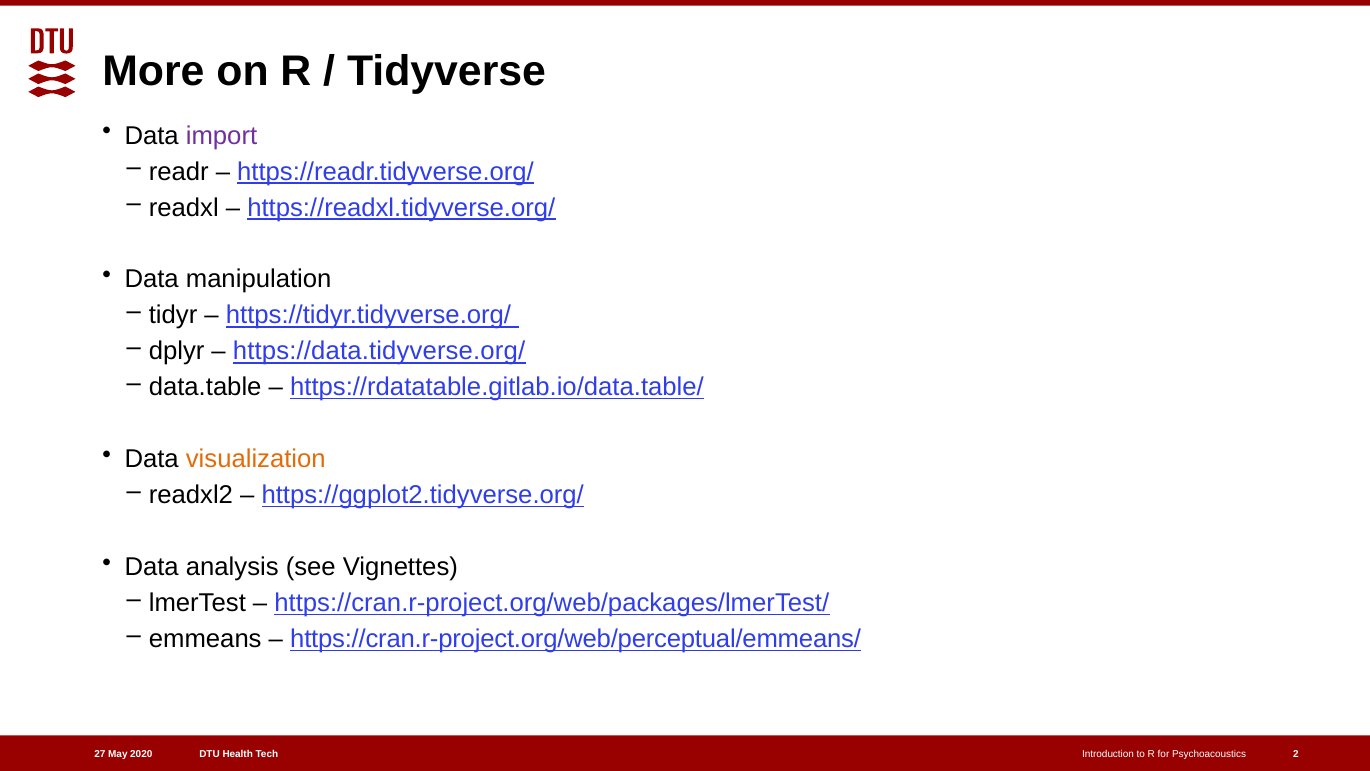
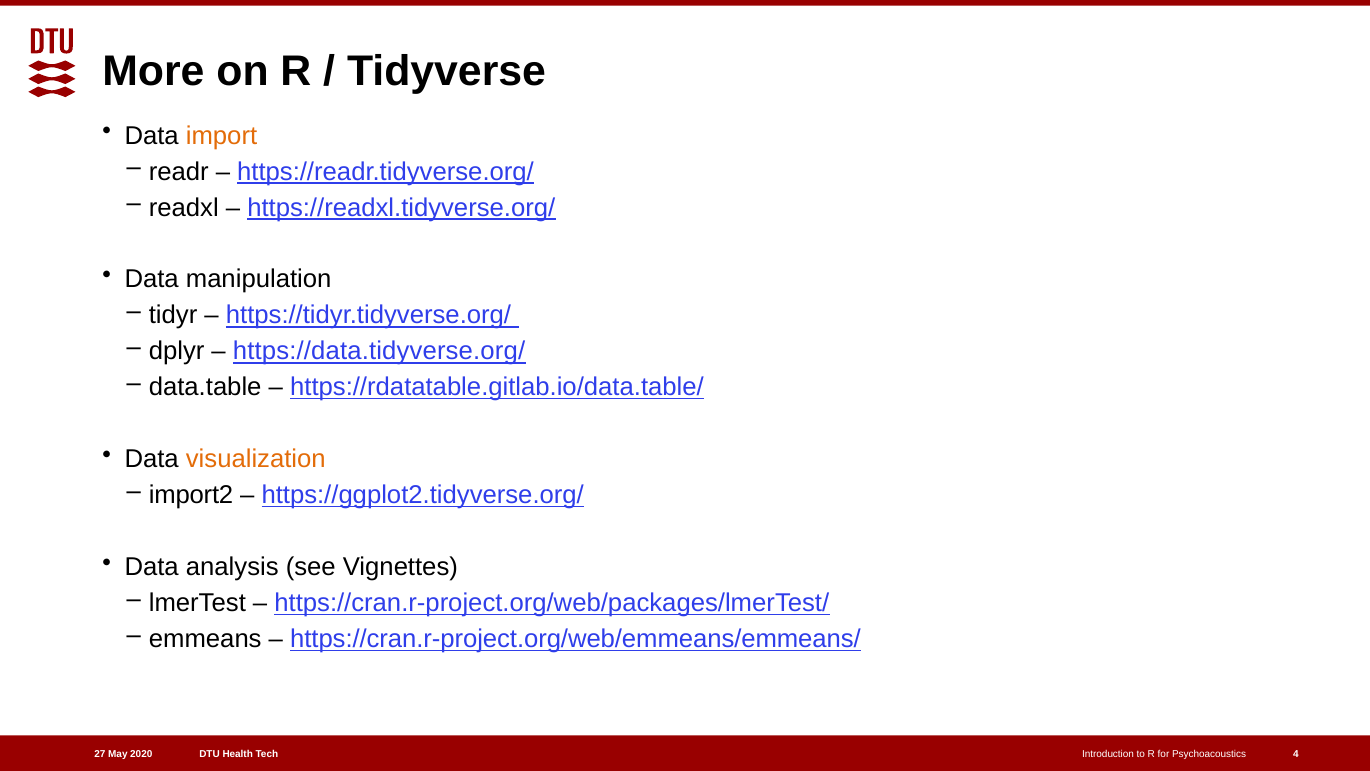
import colour: purple -> orange (222, 136)
readxl2: readxl2 -> import2 (191, 495)
https://cran.r-project.org/web/perceptual/emmeans/: https://cran.r-project.org/web/perceptual/emmeans/ -> https://cran.r-project.org/web/emmeans/emmeans/ (576, 639)
2: 2 -> 4 (1296, 754)
